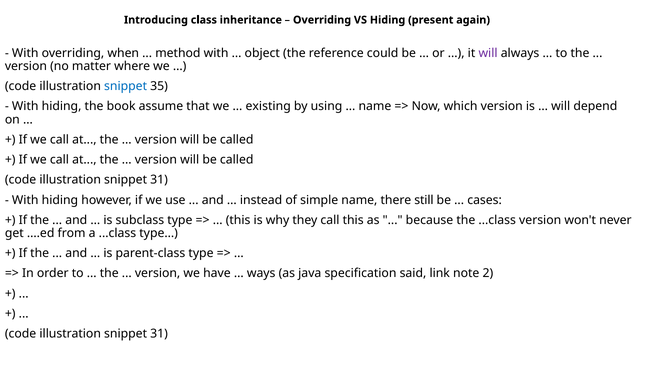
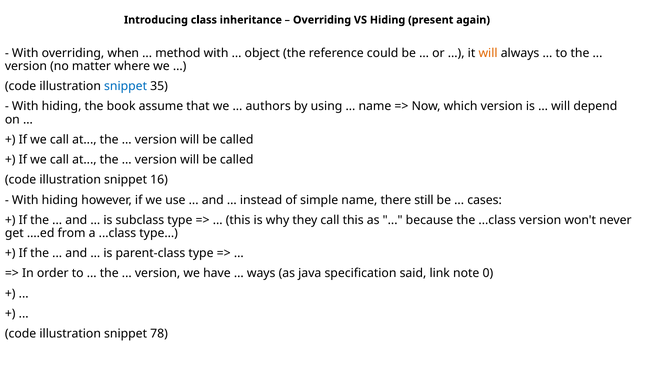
will colour: purple -> orange (488, 53)
existing: existing -> authors (268, 106)
31: 31 -> 16 (159, 180)
2: 2 -> 0 (488, 273)
31: 31 -> 78 (159, 333)
